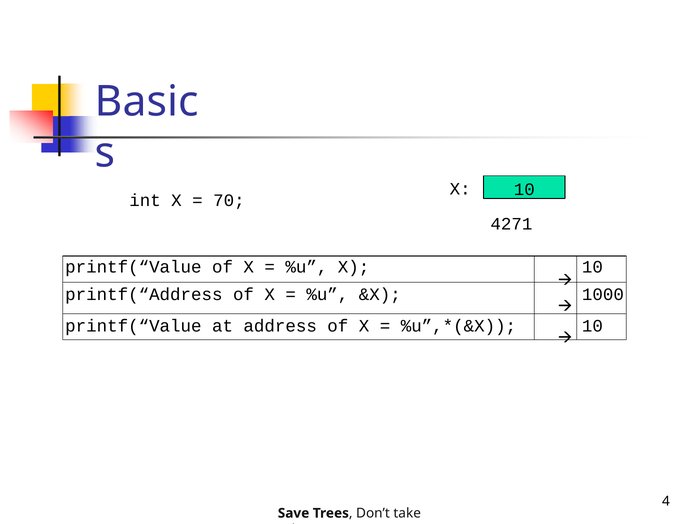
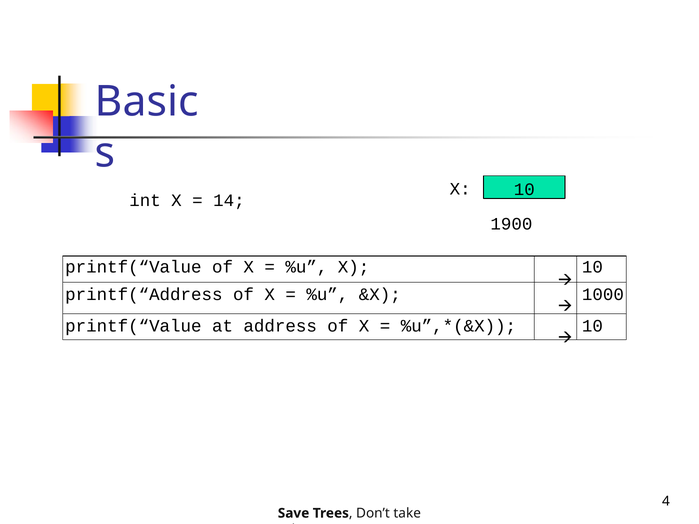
70: 70 -> 14 (229, 201)
4271: 4271 -> 1900 (511, 224)
